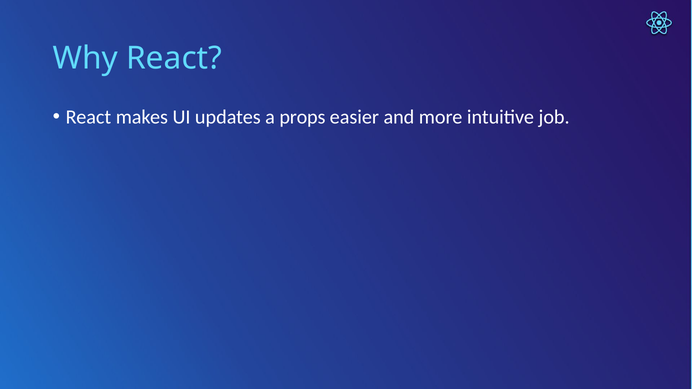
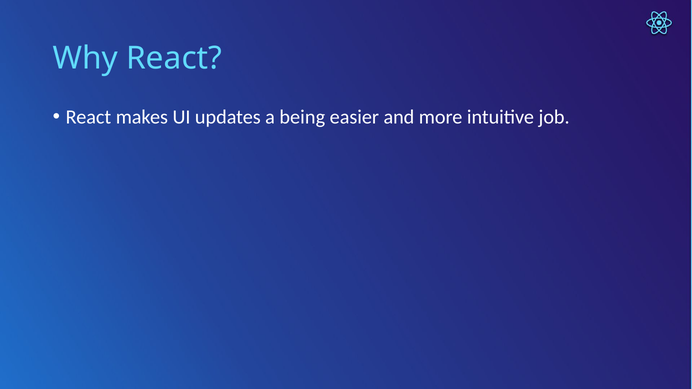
props: props -> being (302, 117)
